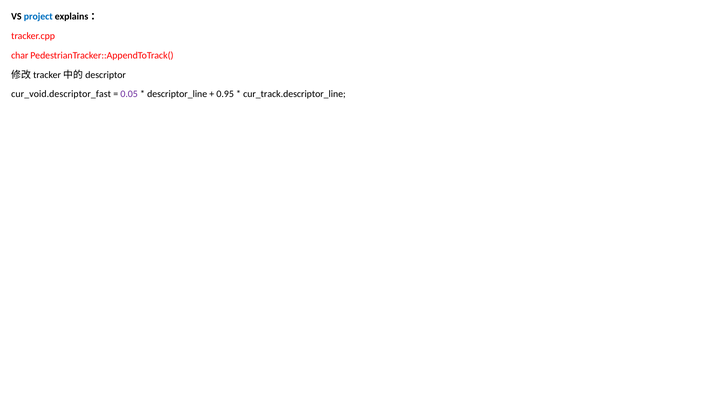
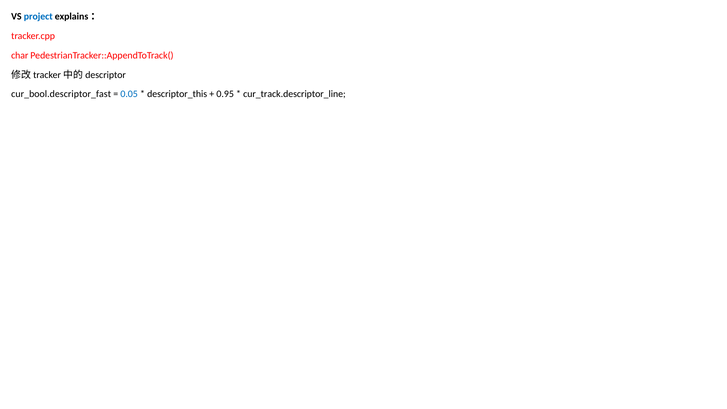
cur_void.descriptor_fast: cur_void.descriptor_fast -> cur_bool.descriptor_fast (61, 94)
0.05 colour: purple -> blue (129, 94)
descriptor_line: descriptor_line -> descriptor_this (177, 94)
